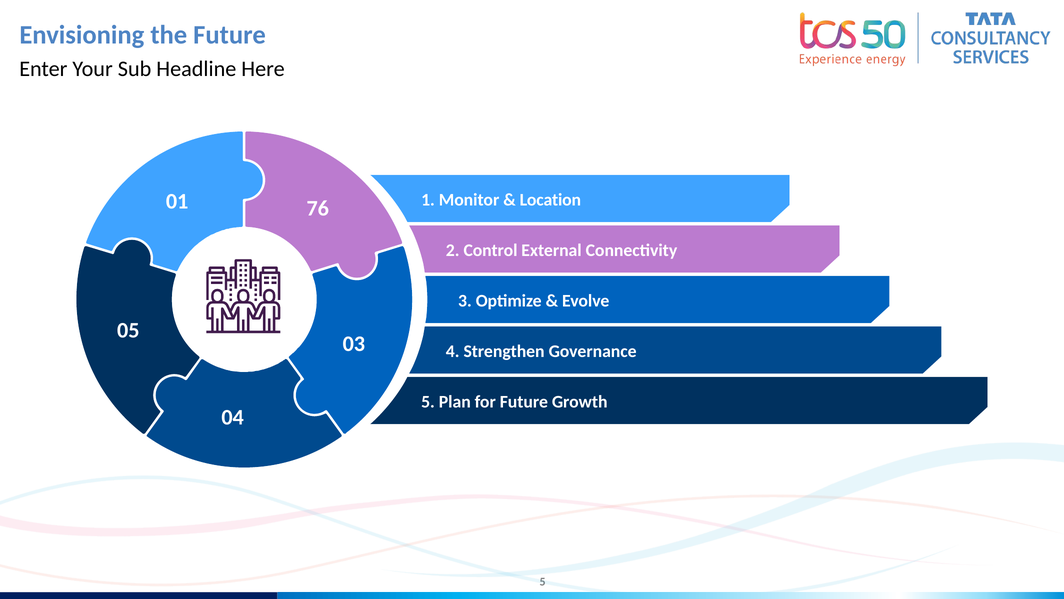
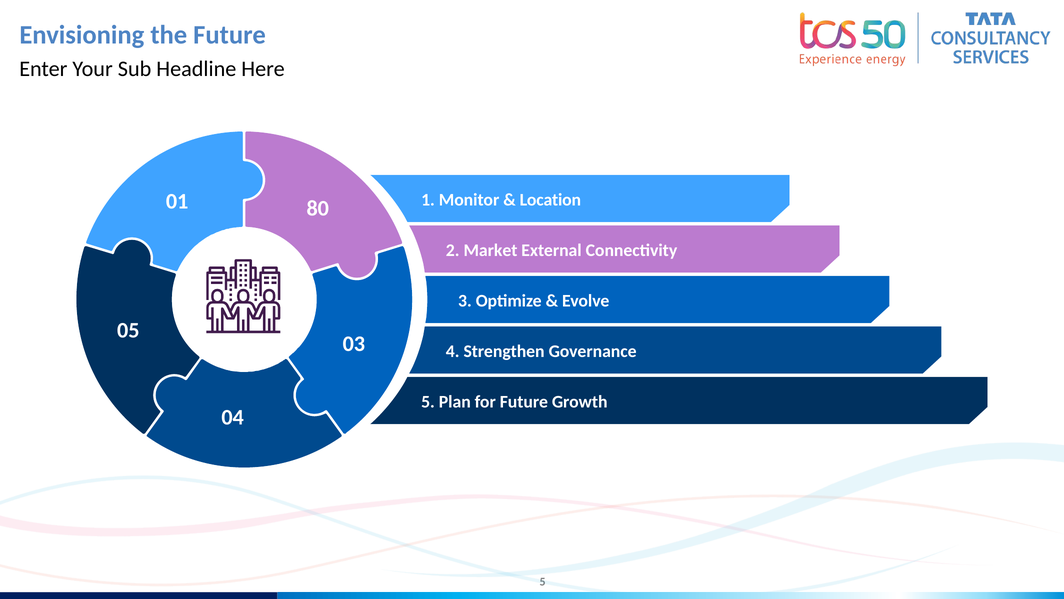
76: 76 -> 80 (318, 208)
Control: Control -> Market (490, 250)
